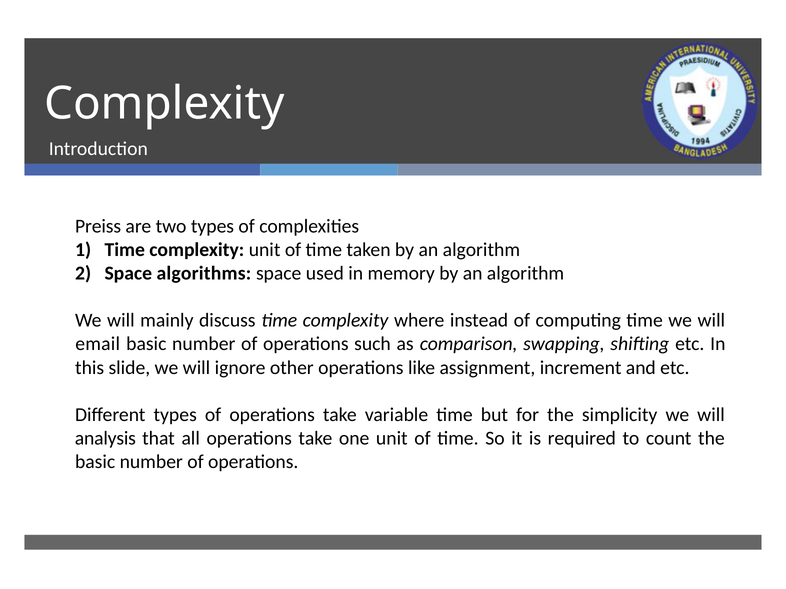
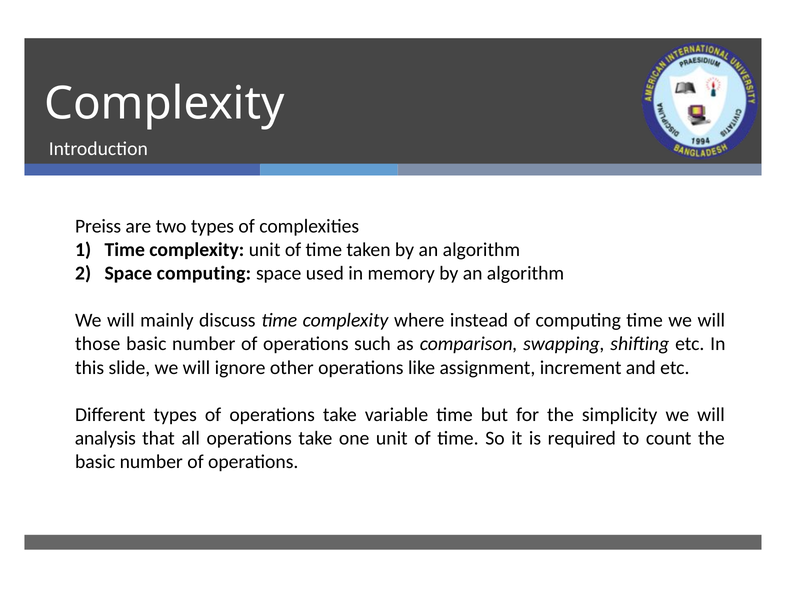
Space algorithms: algorithms -> computing (204, 274)
email: email -> those (98, 344)
